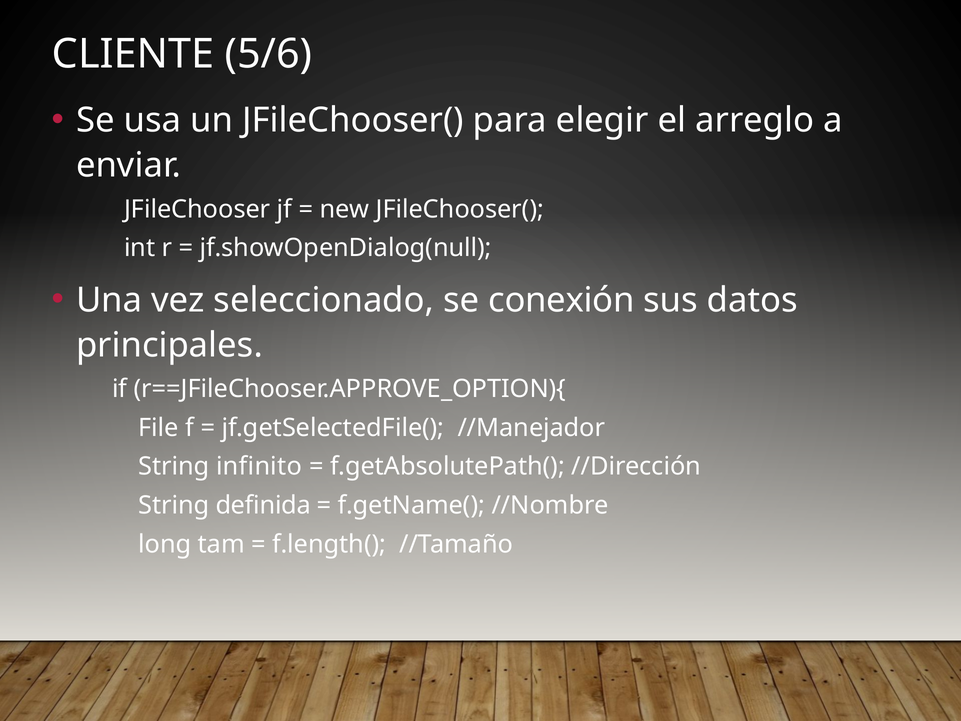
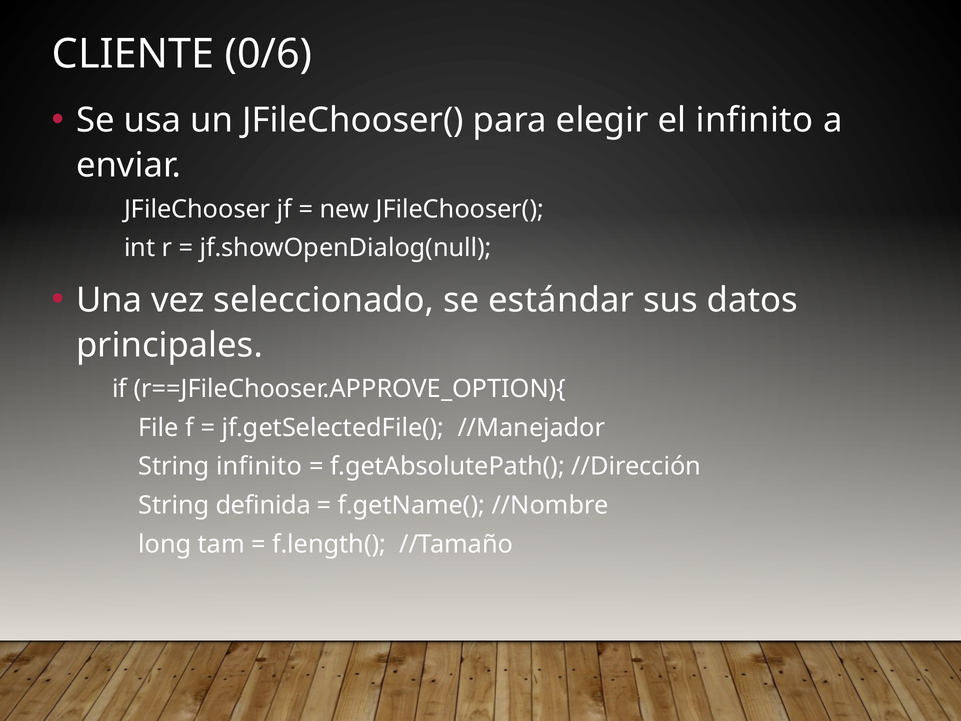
5/6: 5/6 -> 0/6 (269, 54)
el arreglo: arreglo -> infinito (755, 120)
conexión: conexión -> estándar (561, 300)
